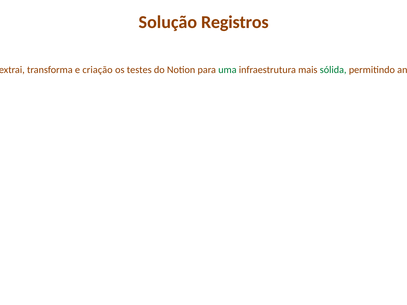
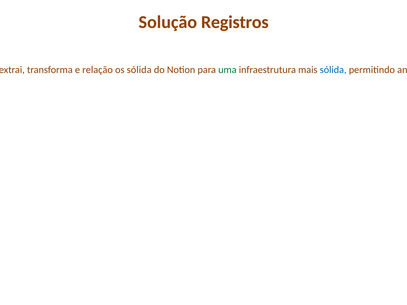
criação: criação -> relação (98, 70)
os testes: testes -> sólida (139, 70)
sólida colour: green -> blue (333, 70)
